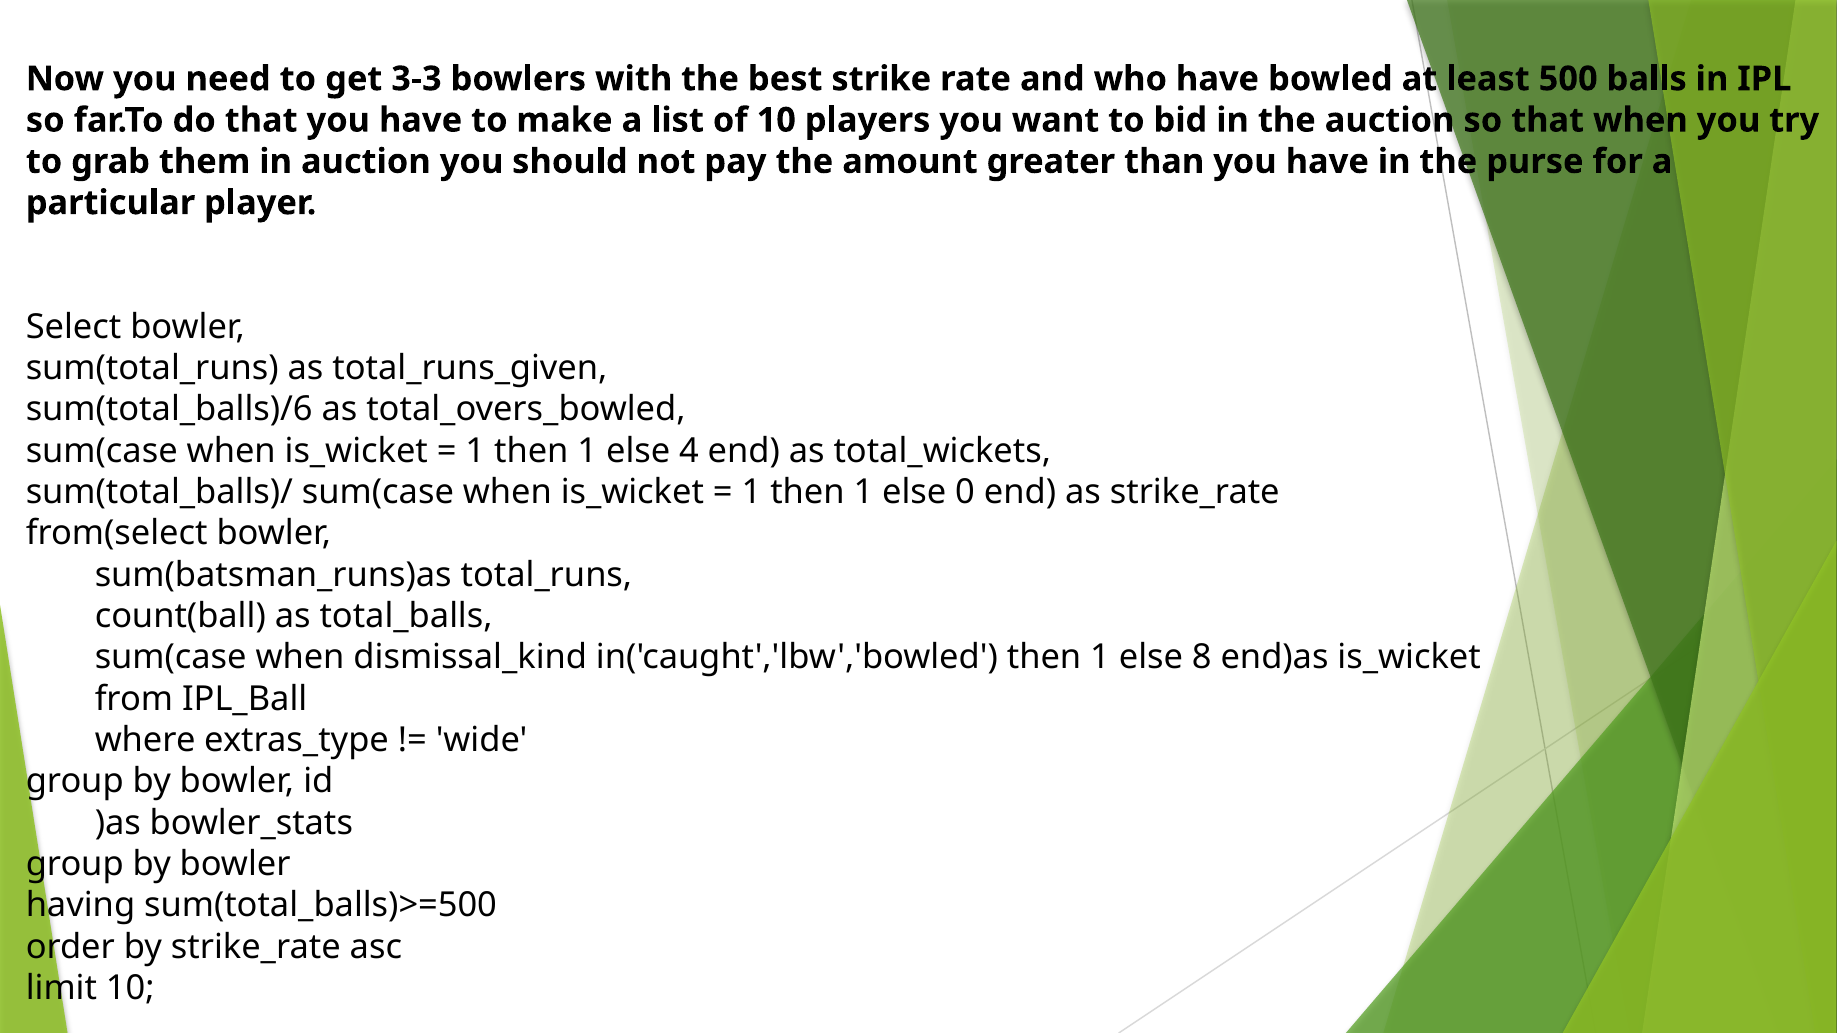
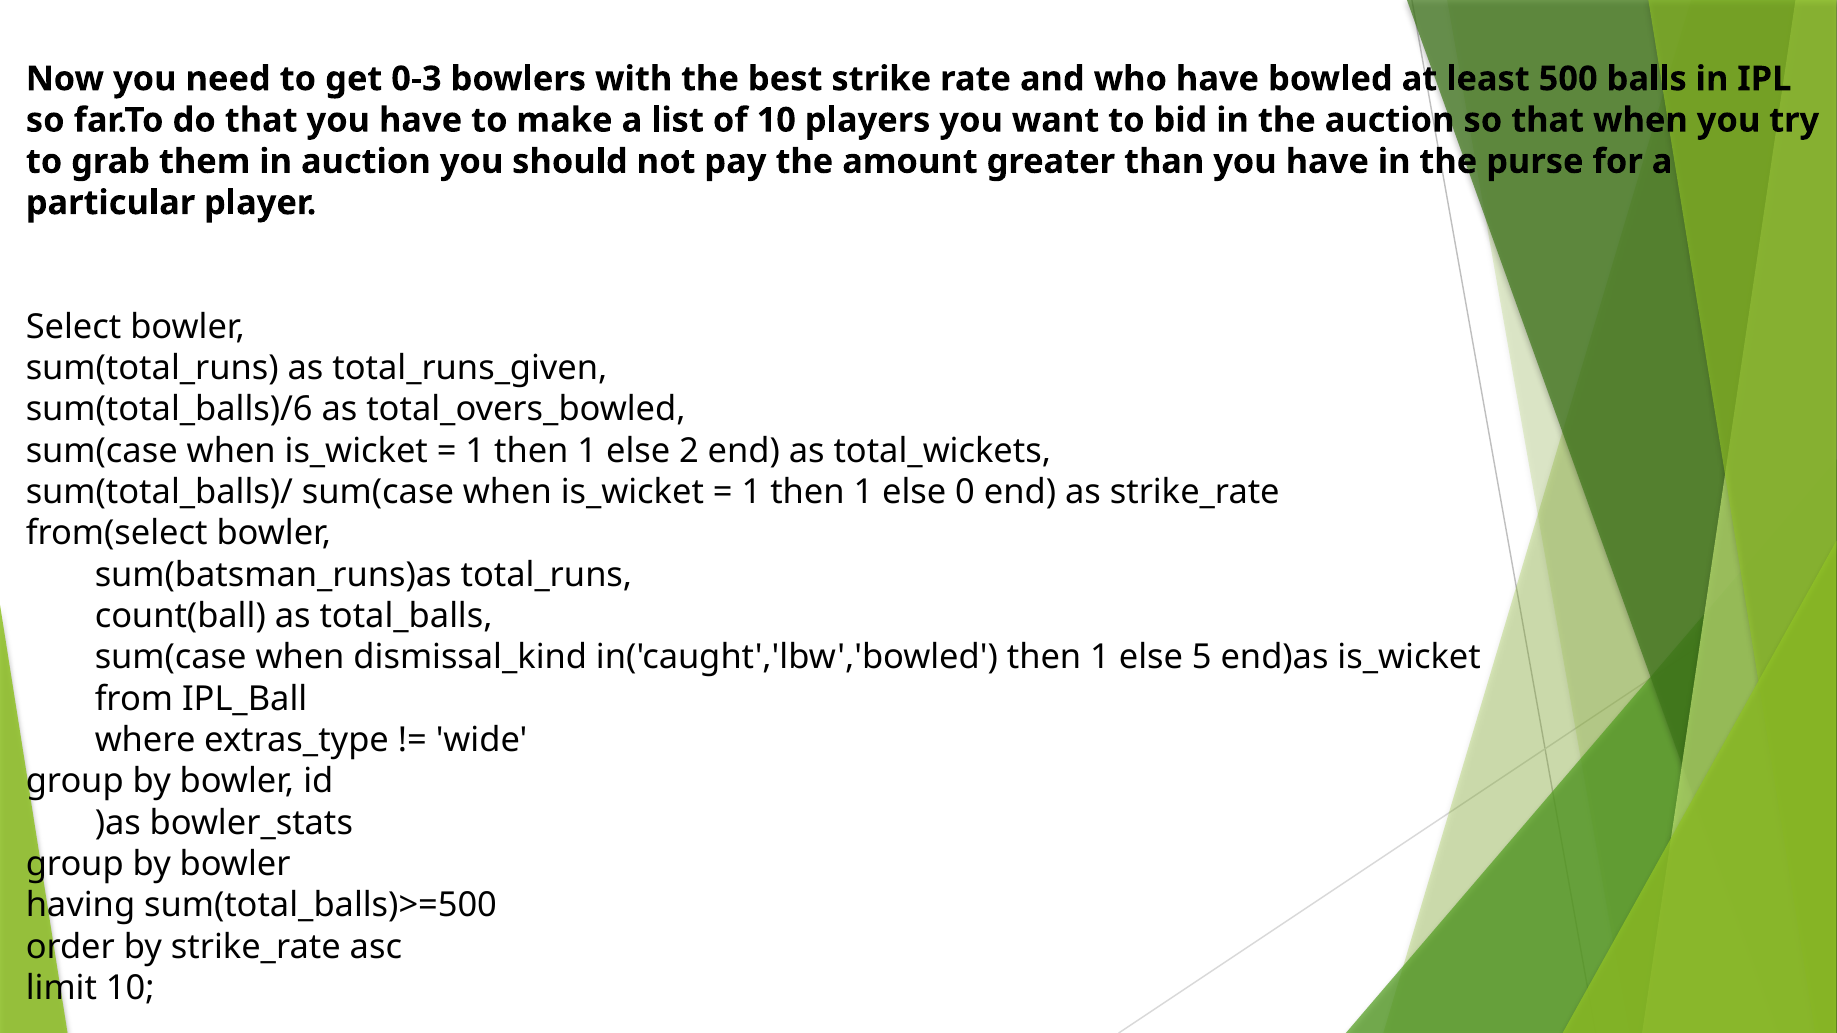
3-3: 3-3 -> 0-3 (416, 79)
4: 4 -> 2 (689, 451)
8: 8 -> 5 (1202, 658)
